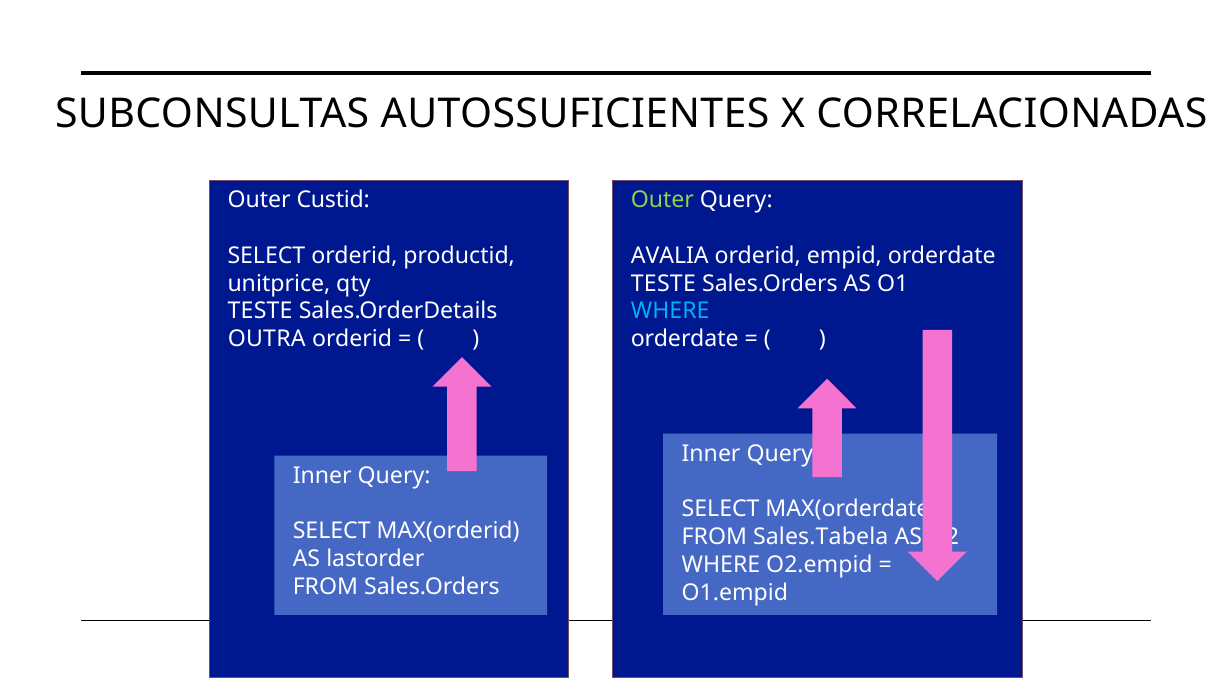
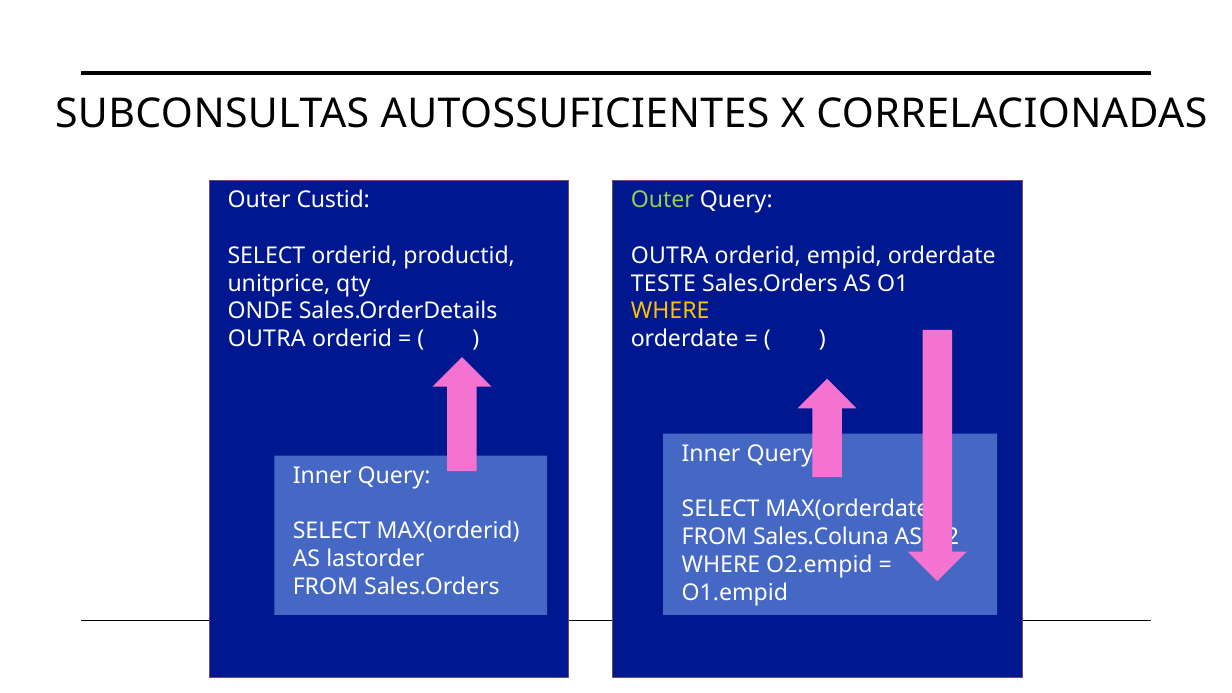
AVALIA: AVALIA -> OUTRA (670, 256)
TESTE: TESTE -> ONDE (260, 311)
WHERE colour: light blue -> yellow (670, 311)
Sales.Tabela: Sales.Tabela -> Sales.Coluna (821, 537)
